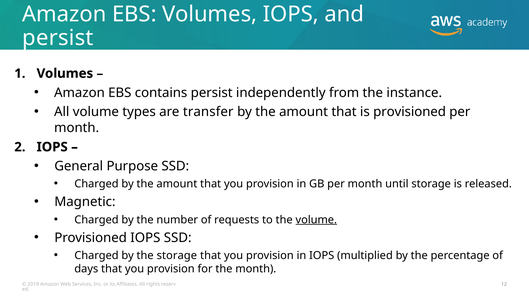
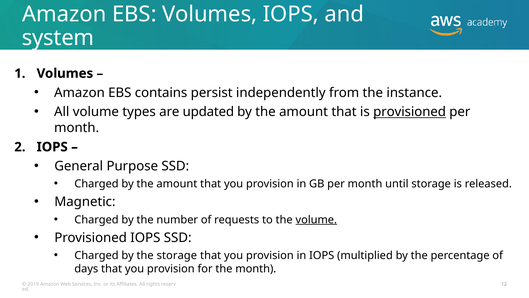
persist: persist -> system (58, 38)
transfer: transfer -> updated (208, 112)
provisioned underline: none -> present (410, 112)
